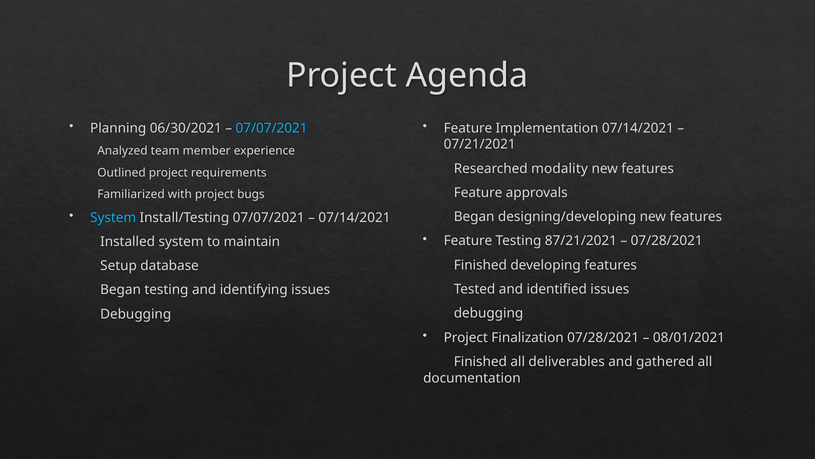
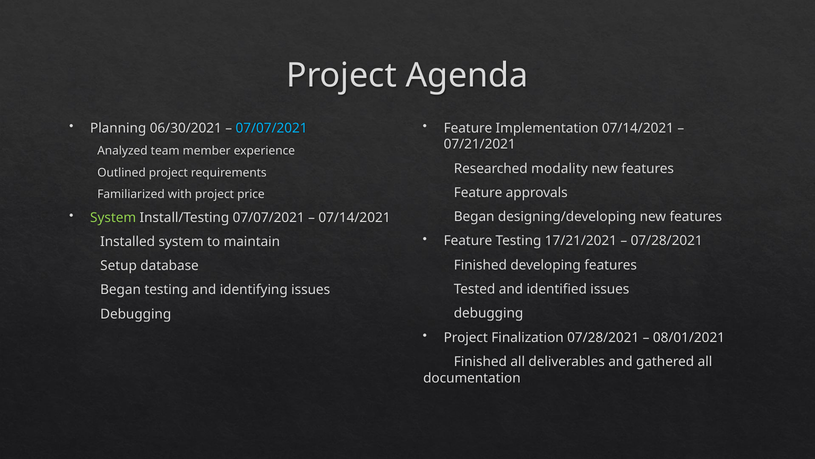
bugs: bugs -> price (251, 194)
System colour: light blue -> light green (113, 217)
87/21/2021: 87/21/2021 -> 17/21/2021 (581, 241)
